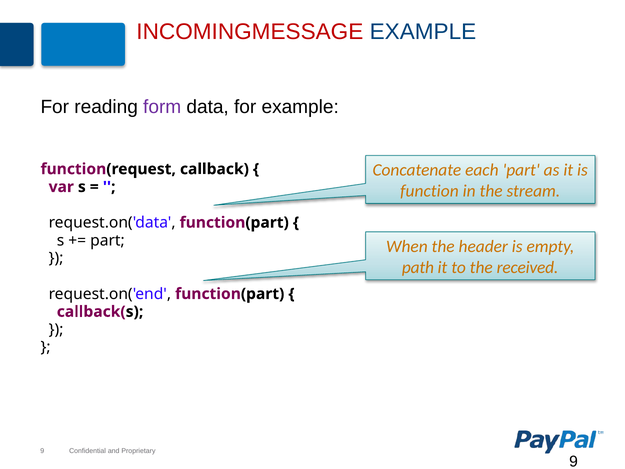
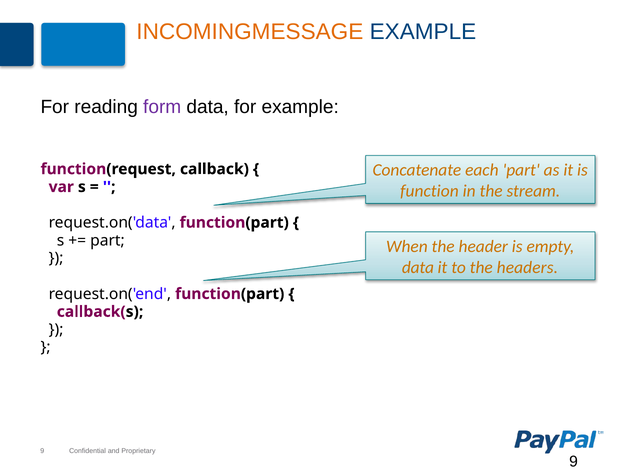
INCOMINGMESSAGE colour: red -> orange (250, 32)
path: path -> data (418, 267)
received: received -> headers (527, 267)
